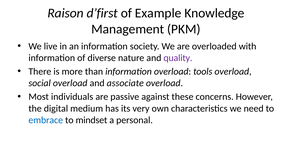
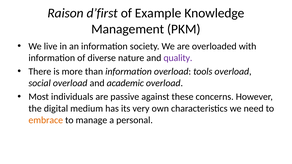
associate: associate -> academic (125, 83)
embrace colour: blue -> orange (46, 120)
mindset: mindset -> manage (91, 120)
